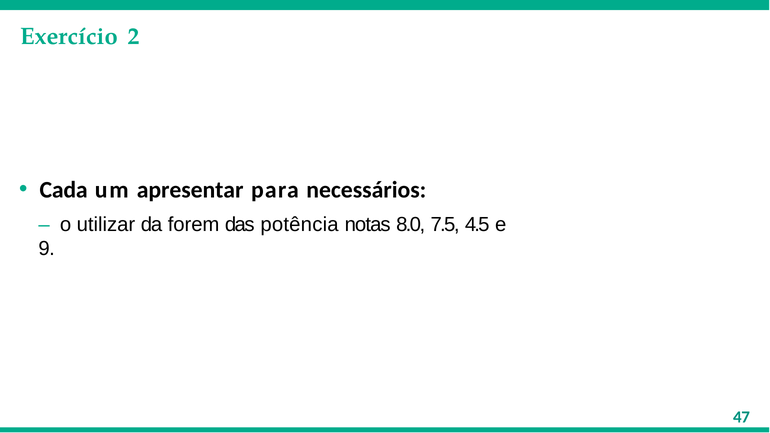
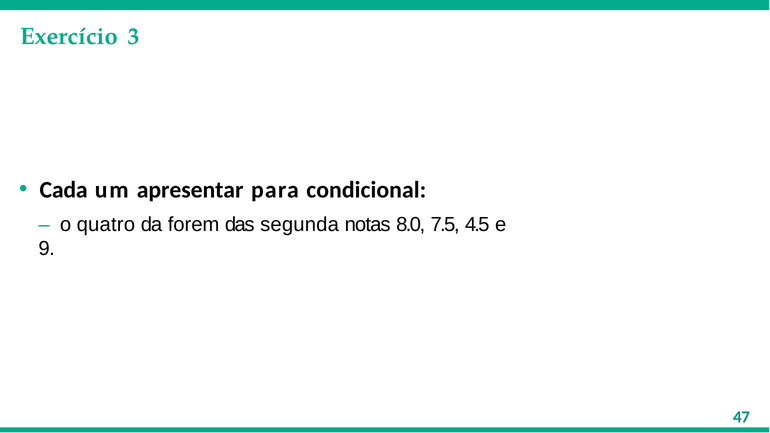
2: 2 -> 3 (133, 37)
necessários: necessários -> condicional (366, 190)
utilizar: utilizar -> quatro (106, 224)
potência: potência -> segunda (300, 224)
